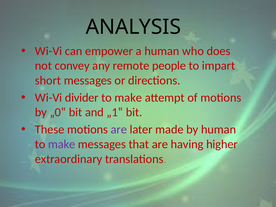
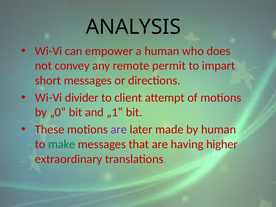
people: people -> permit (169, 66)
make: make -> client (128, 98)
make colour: purple -> green (62, 144)
